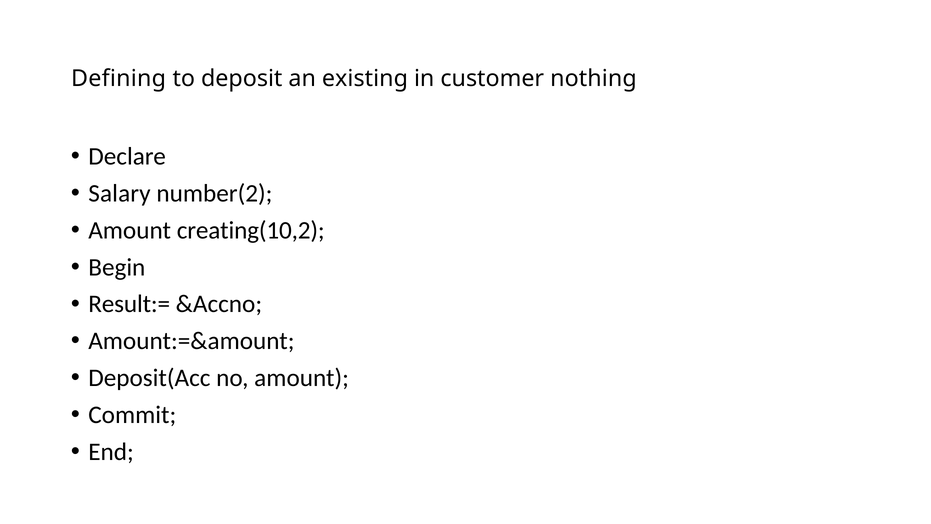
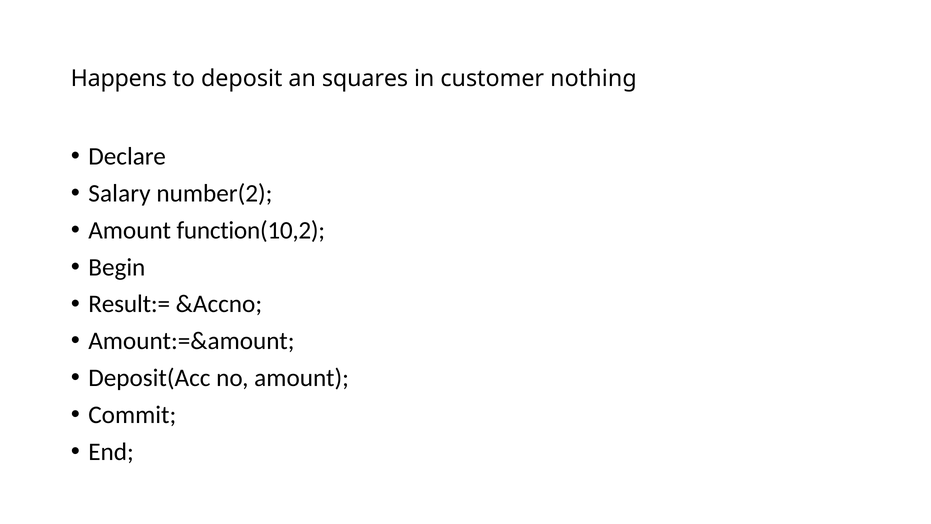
Defining: Defining -> Happens (119, 78)
existing: existing -> squares (365, 78)
creating(10,2: creating(10,2 -> function(10,2 (251, 230)
